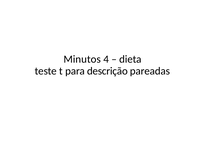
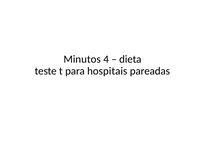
descrição: descrição -> hospitais (107, 71)
